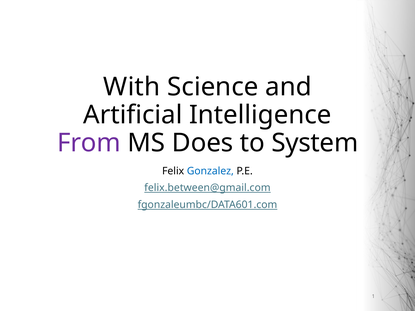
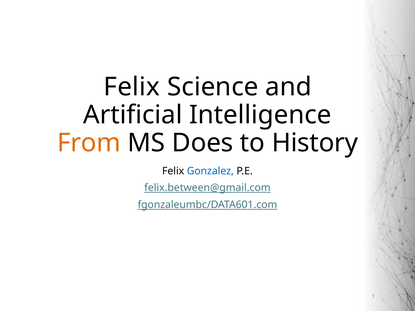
With: With -> Felix (132, 87)
From colour: purple -> orange (89, 143)
System: System -> History (315, 143)
